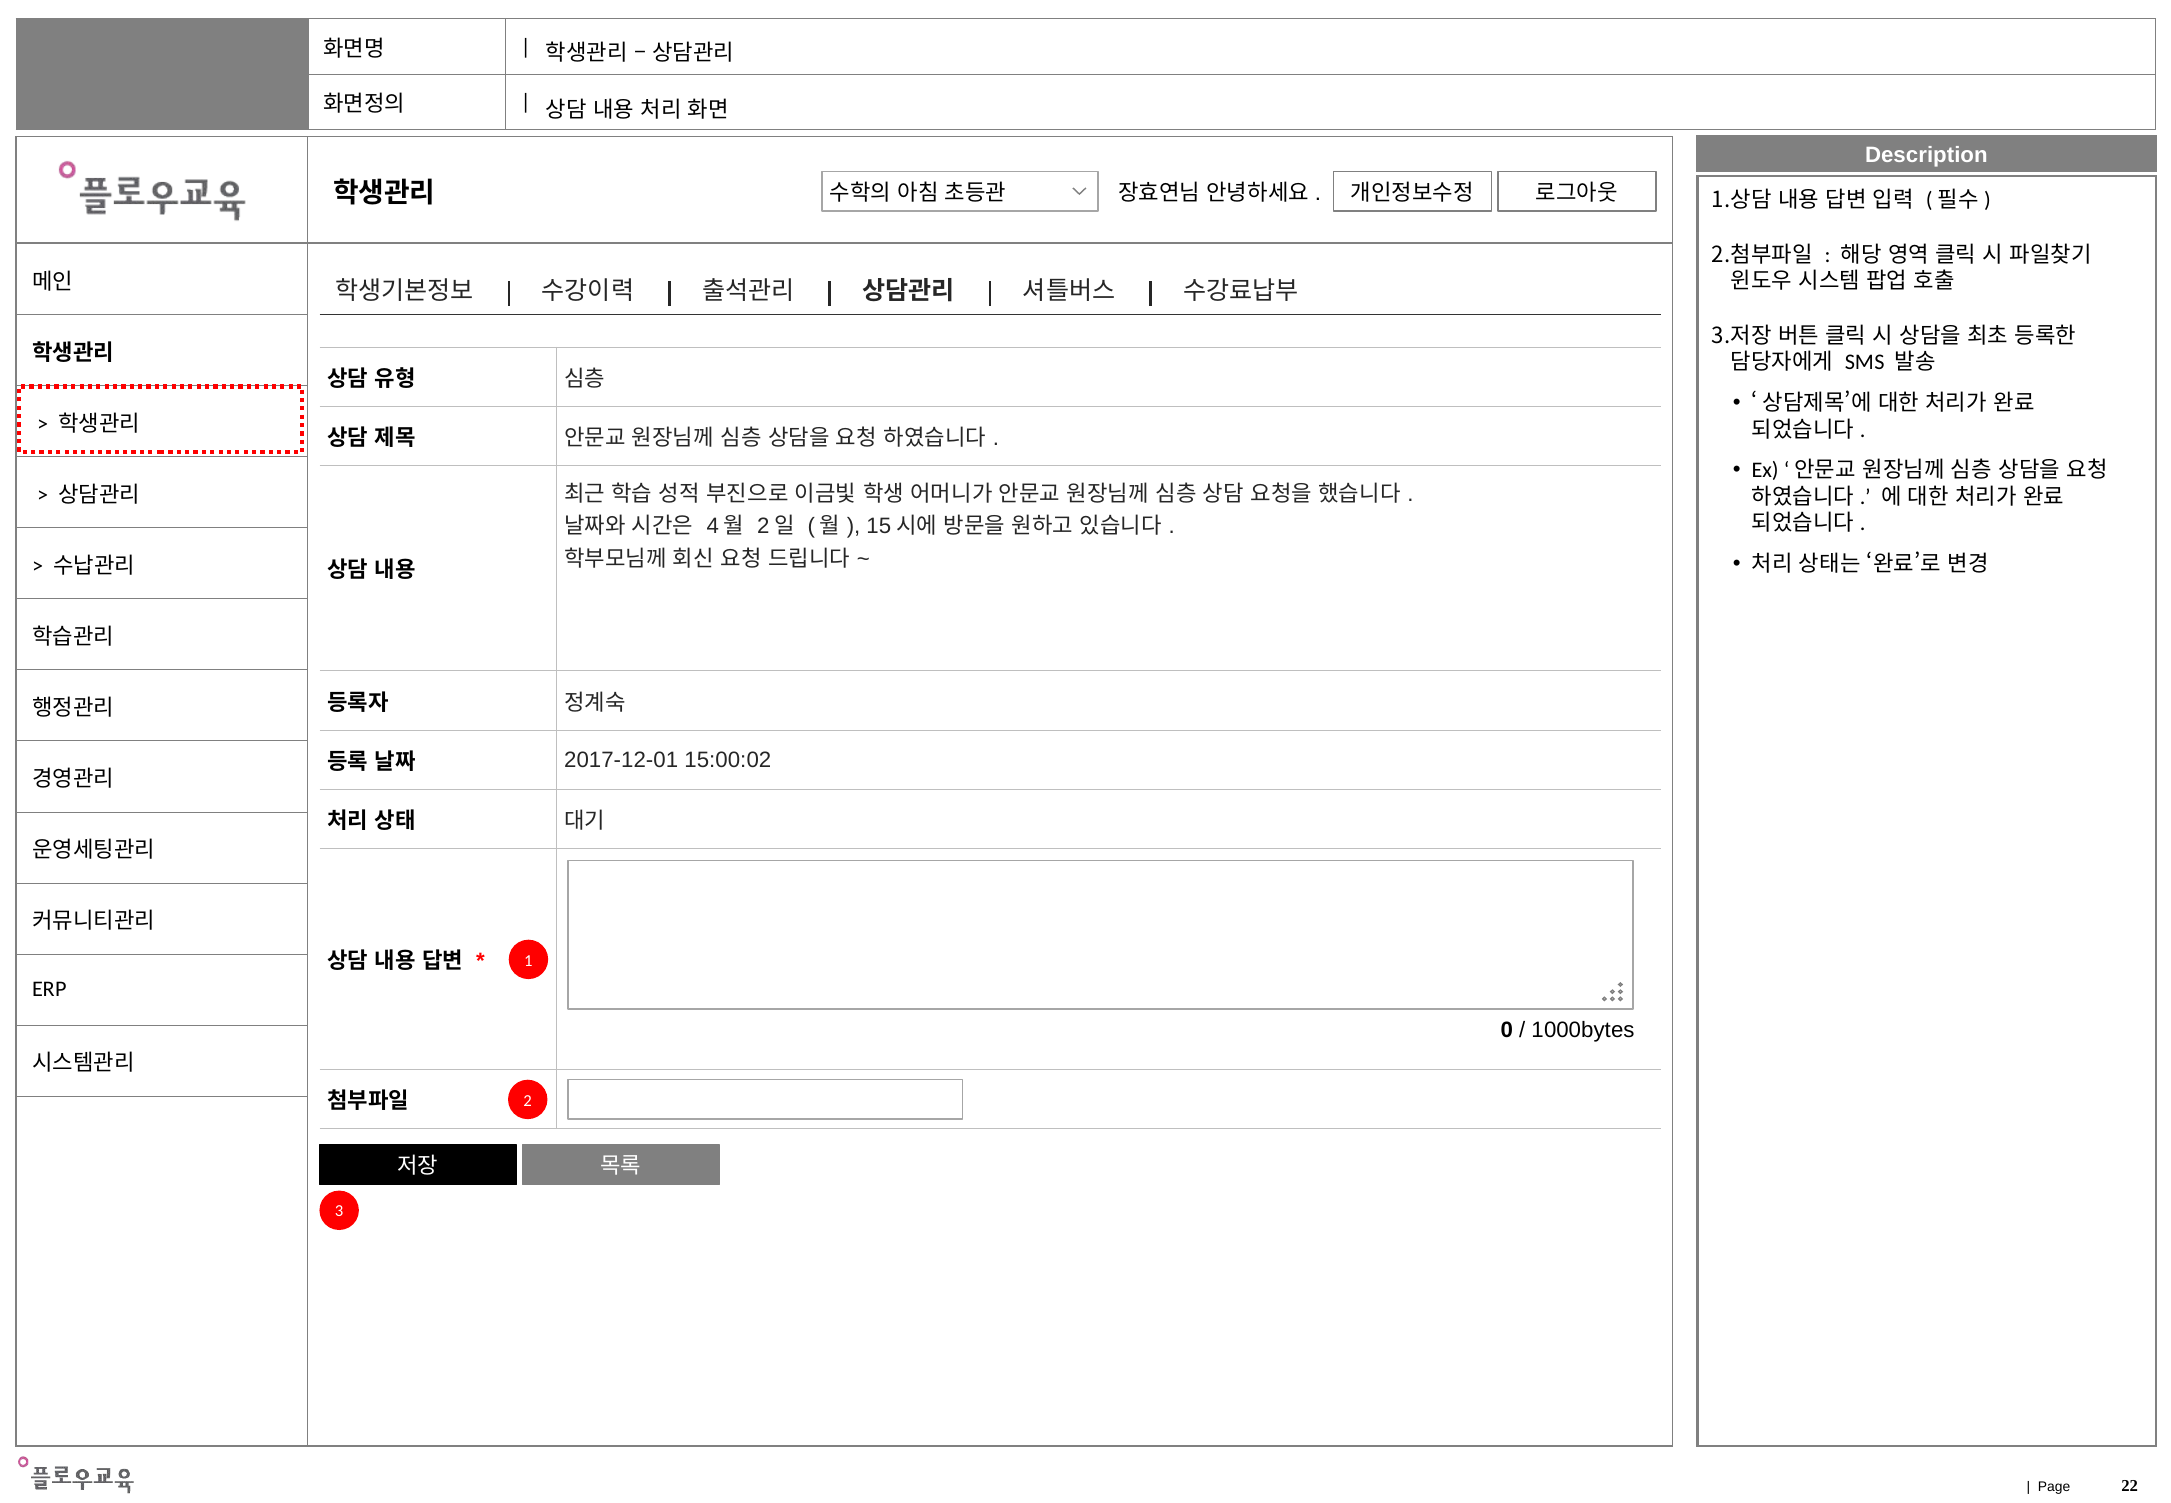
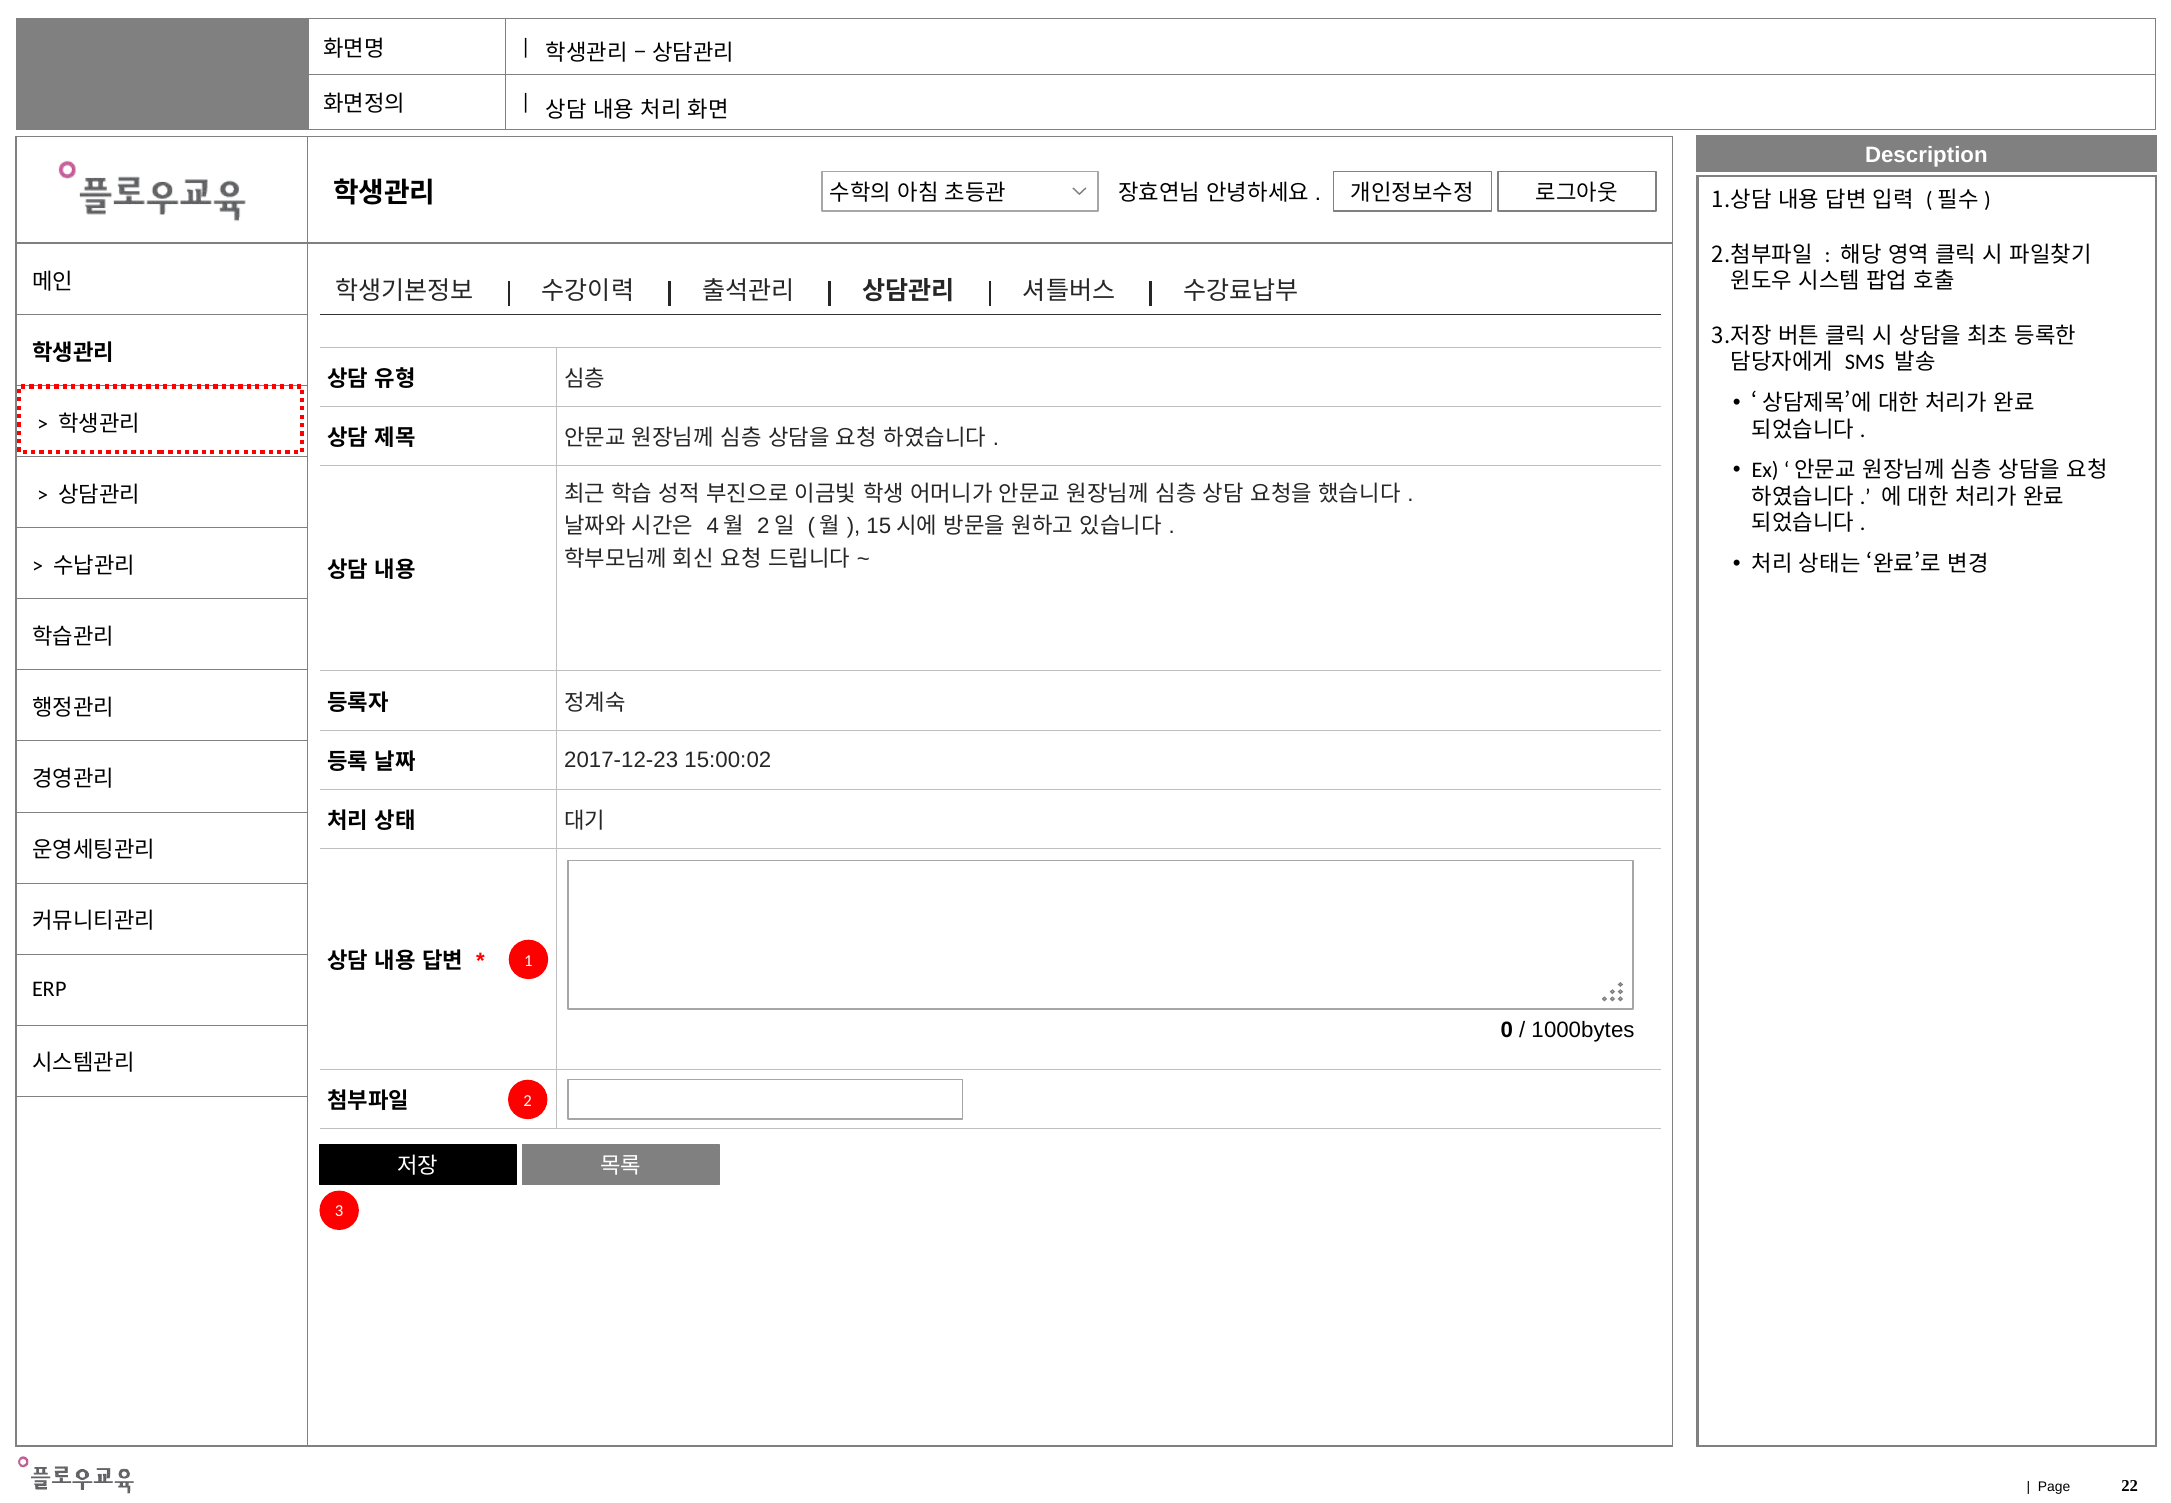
2017-12-01: 2017-12-01 -> 2017-12-23 (621, 760)
